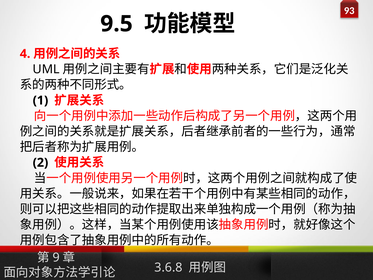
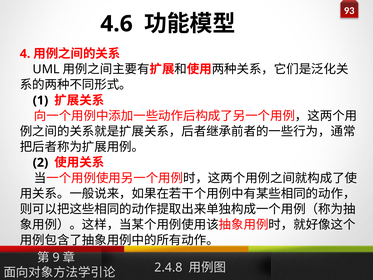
9.5: 9.5 -> 4.6 (117, 24)
3.6.8: 3.6.8 -> 2.4.8 (168, 267)
